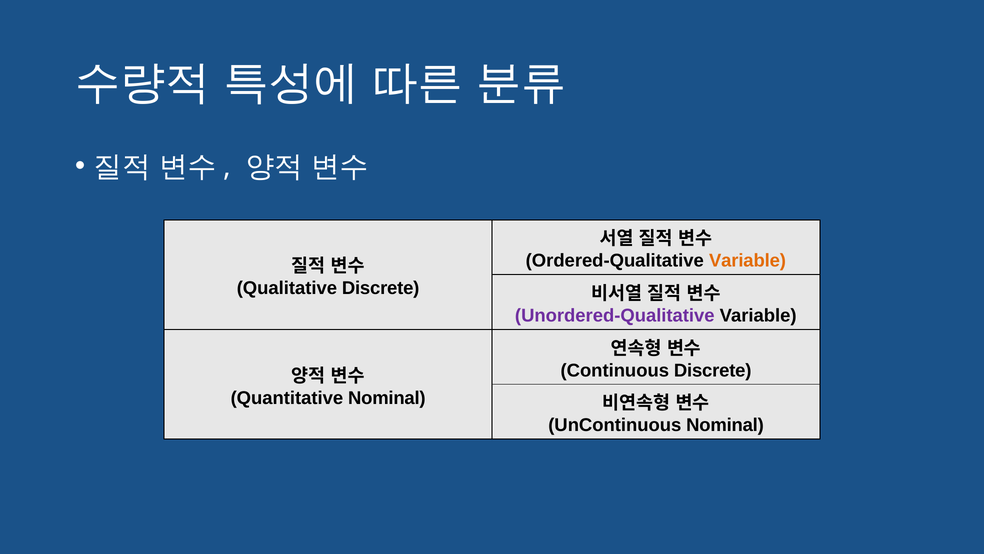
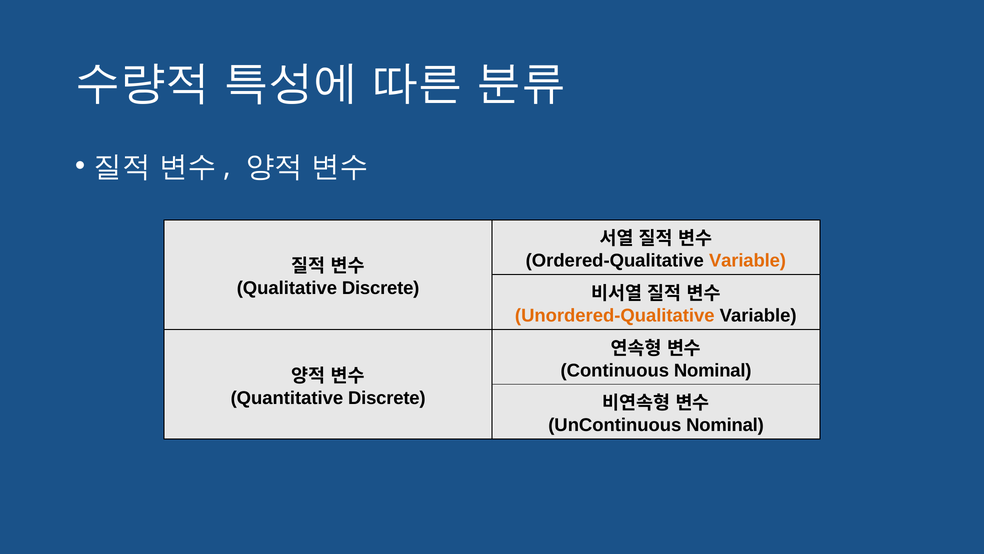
Unordered-Qualitative colour: purple -> orange (615, 315)
Continuous Discrete: Discrete -> Nominal (713, 370)
Quantitative Nominal: Nominal -> Discrete (387, 398)
